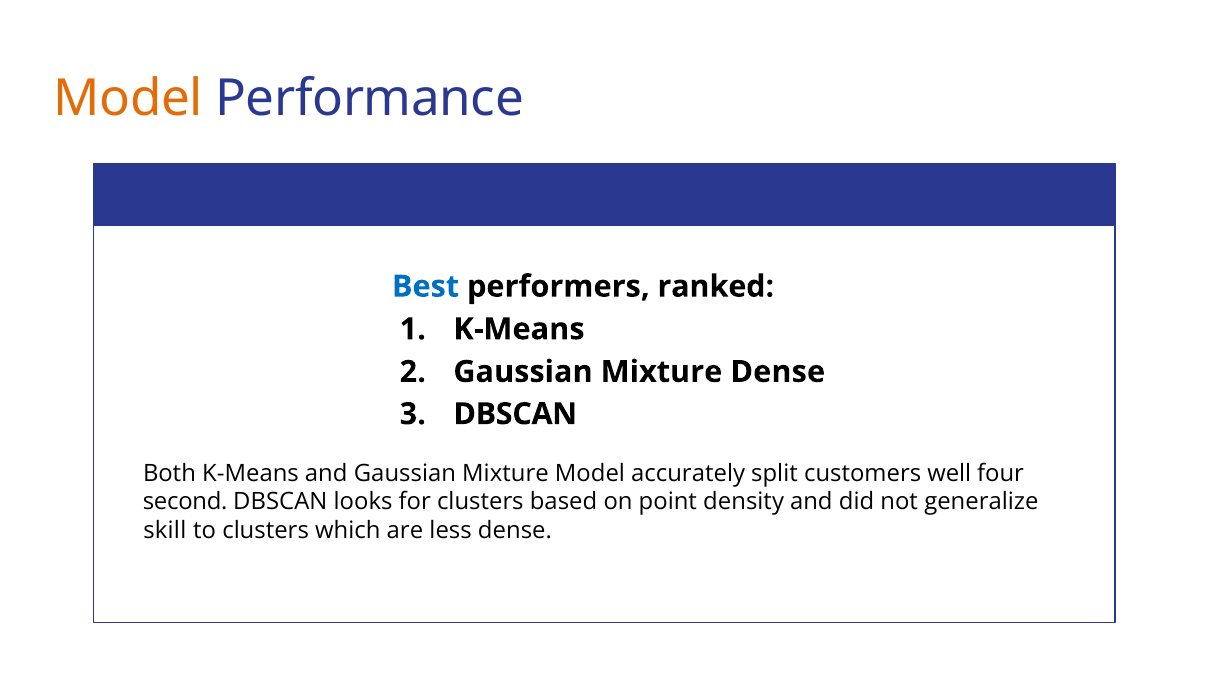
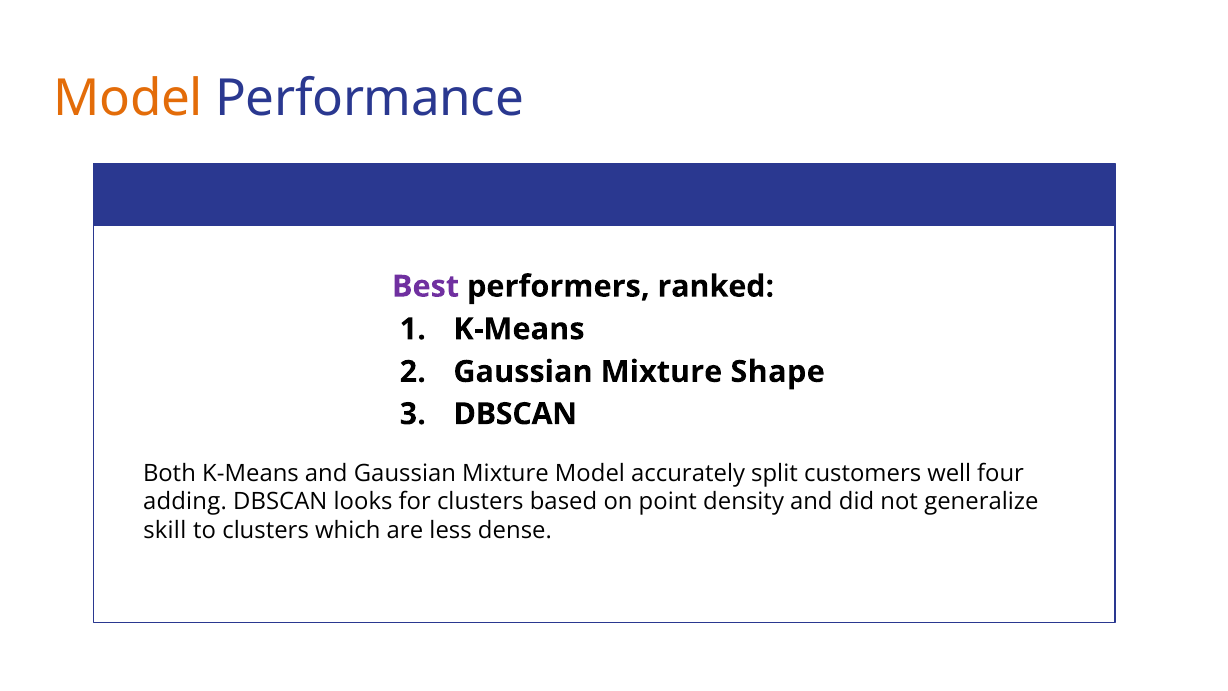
Best colour: blue -> purple (426, 286)
Mixture Dense: Dense -> Shape (778, 372)
second: second -> adding (185, 502)
